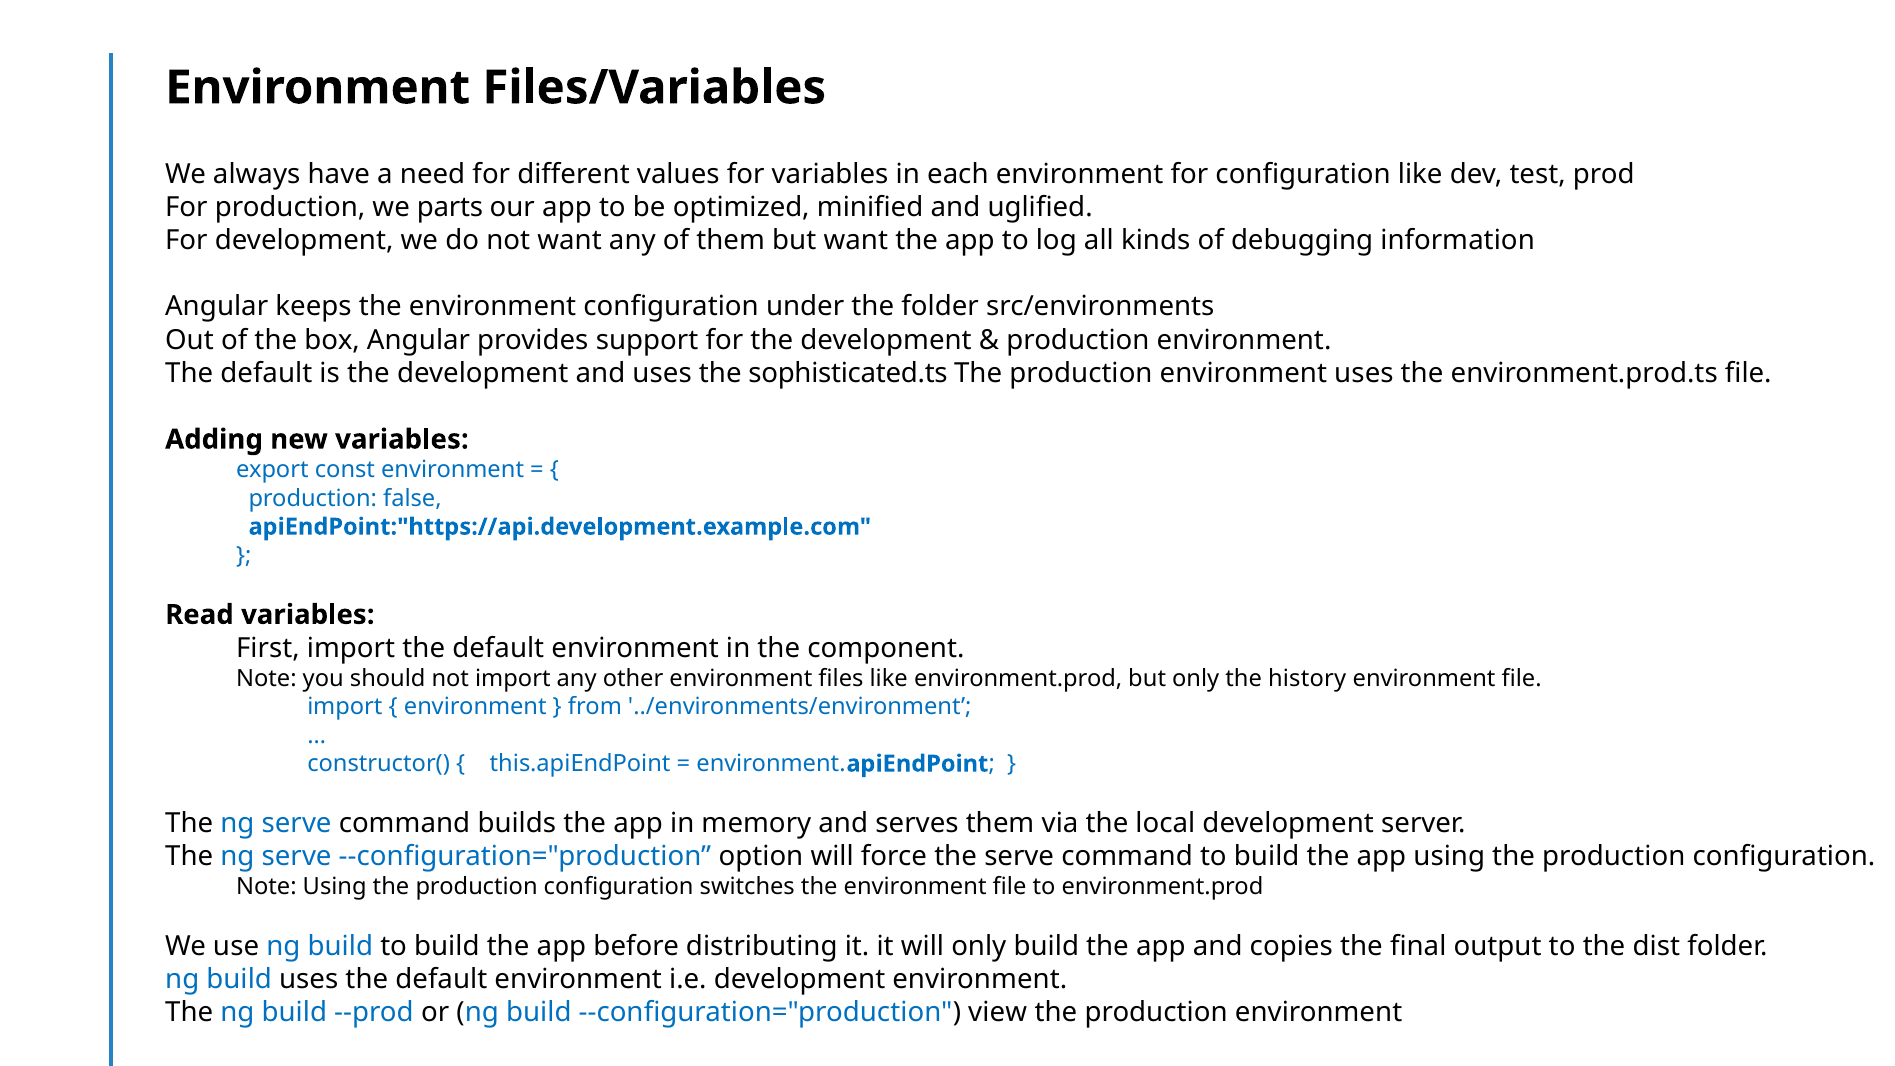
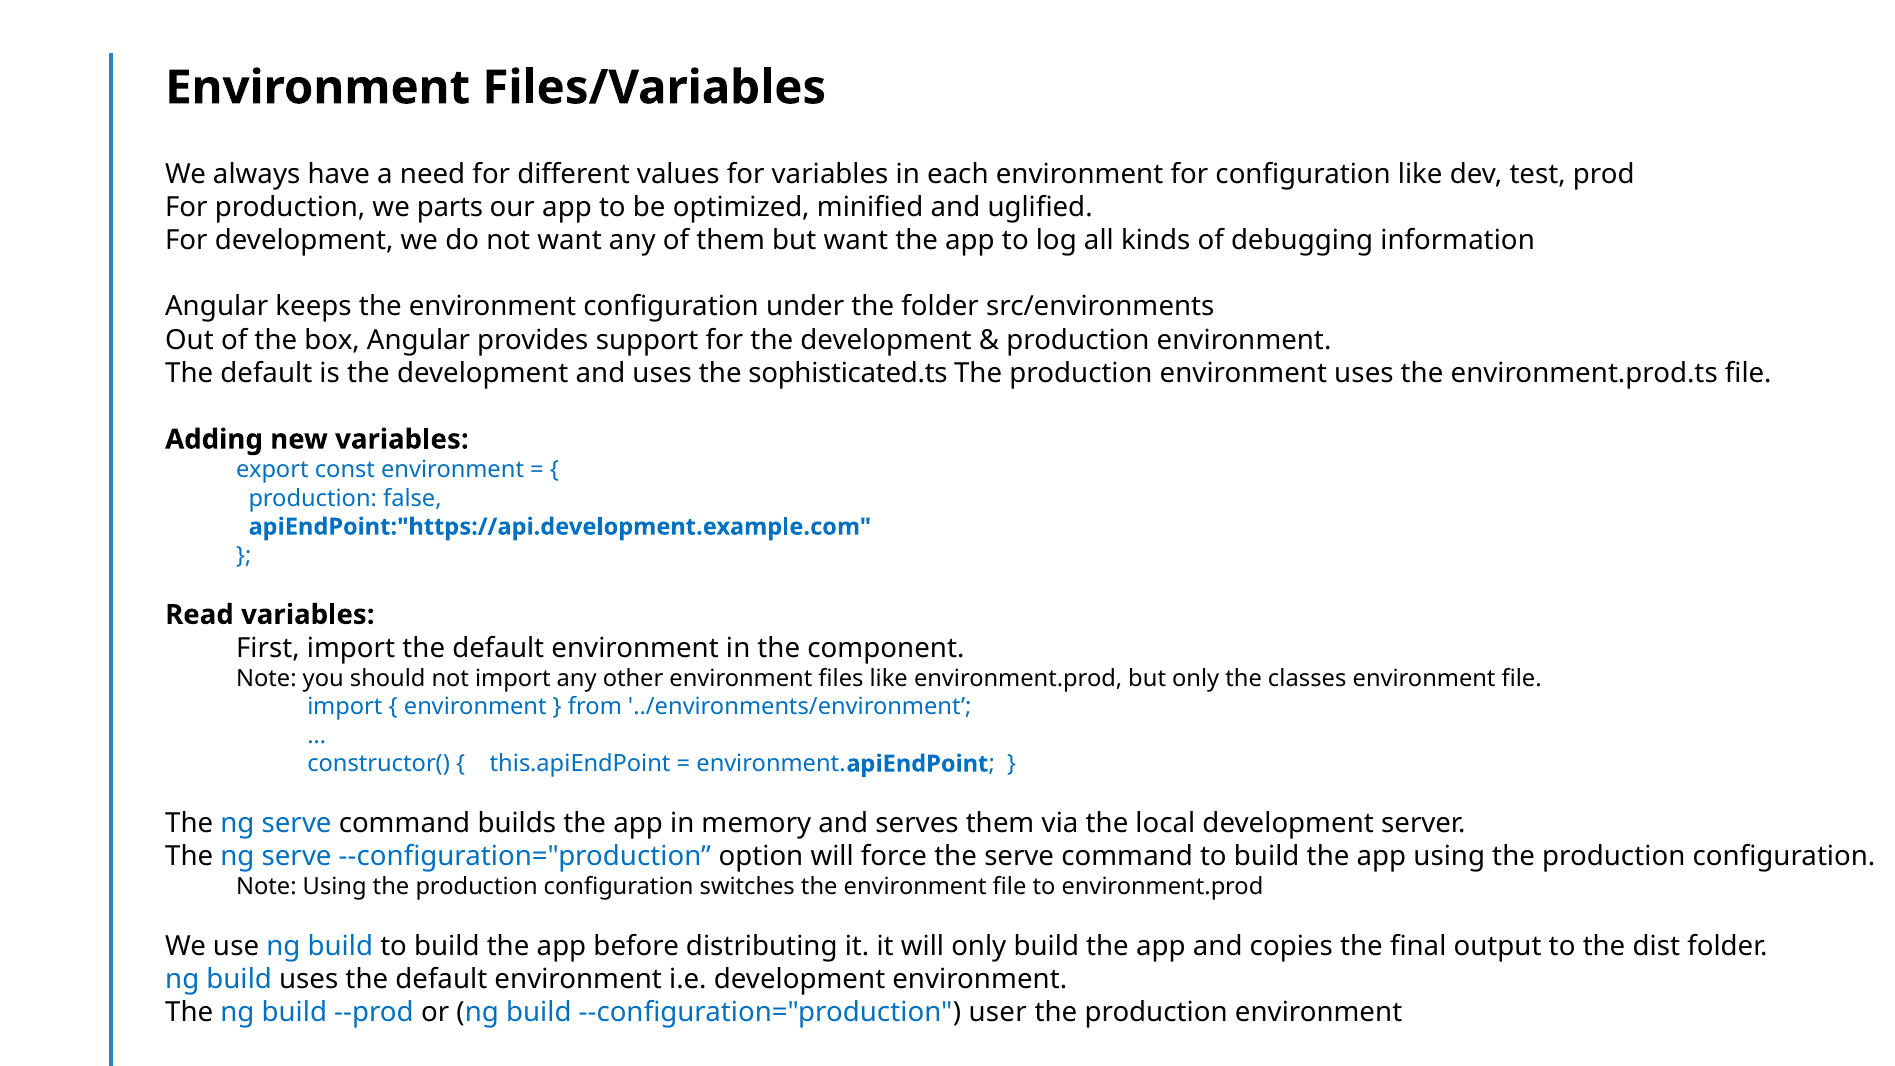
history: history -> classes (1307, 678)
view: view -> user (998, 1013)
